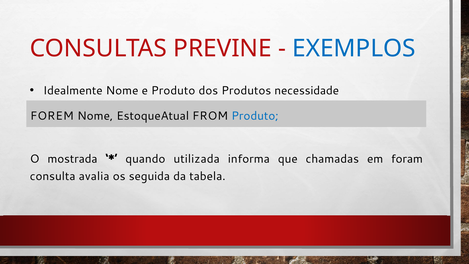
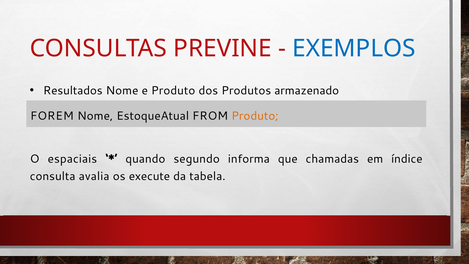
Idealmente: Idealmente -> Resultados (73, 91)
necessidade: necessidade -> armazenado (307, 91)
Produto colour: blue -> orange (255, 116)
mostrada: mostrada -> espaciais (72, 159)
utilizada: utilizada -> segundo (197, 159)
foram: foram -> índice (407, 159)
seguida: seguida -> execute (149, 176)
